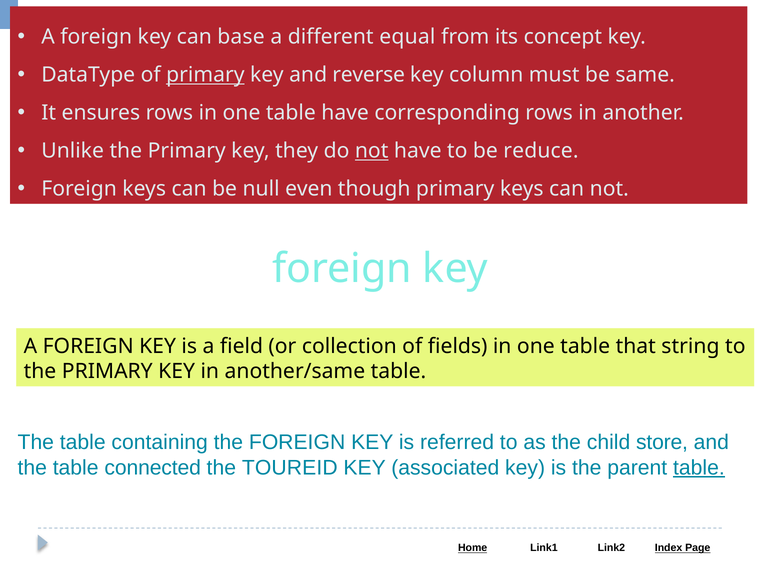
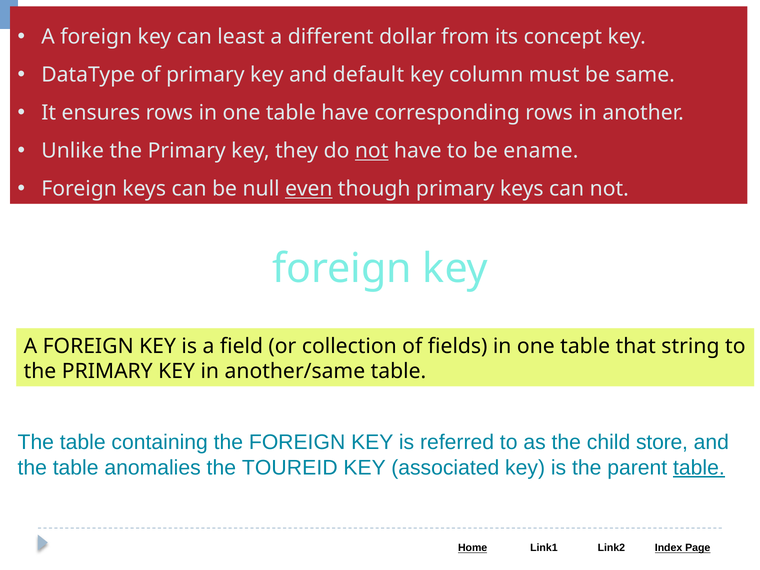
base: base -> least (241, 37)
equal: equal -> dollar (408, 37)
primary underline: present -> none (205, 75)
reverse: reverse -> default (368, 75)
reduce: reduce -> ename (541, 151)
even underline: none -> present (309, 189)
connected: connected -> anomalies (153, 468)
